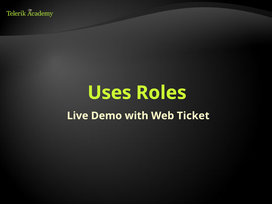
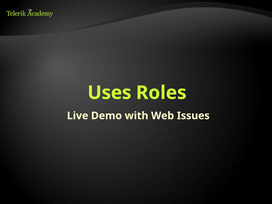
Ticket: Ticket -> Issues (193, 116)
